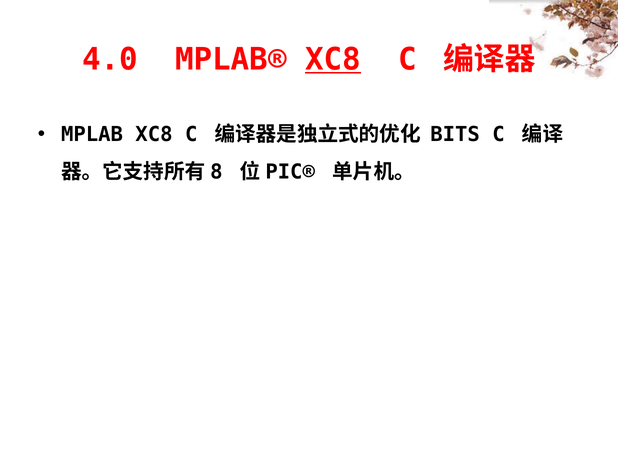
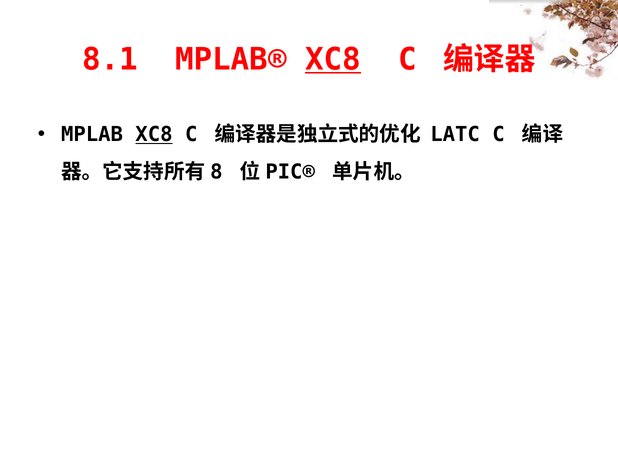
4.0: 4.0 -> 8.1 (110, 59)
XC8 underline: none -> present (154, 134)
BITS: BITS -> LATC (455, 134)
